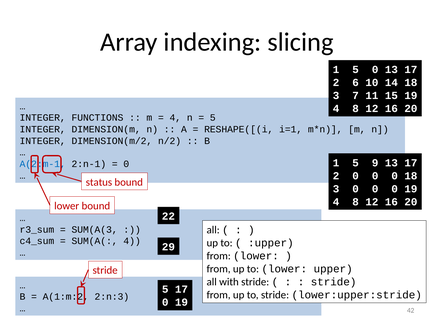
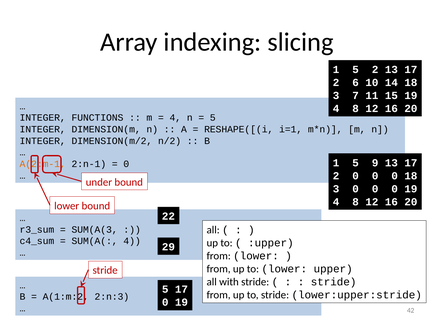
5 0: 0 -> 2 (375, 70)
A(2:m-1 colour: blue -> orange (43, 164)
status: status -> under (99, 182)
